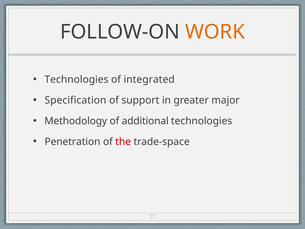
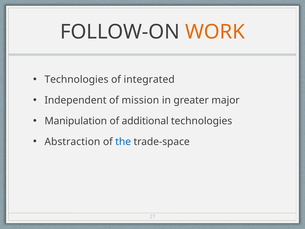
Specification: Specification -> Independent (76, 100)
support: support -> mission (140, 100)
Methodology: Methodology -> Manipulation (76, 121)
Penetration: Penetration -> Abstraction (72, 142)
the colour: red -> blue (123, 142)
